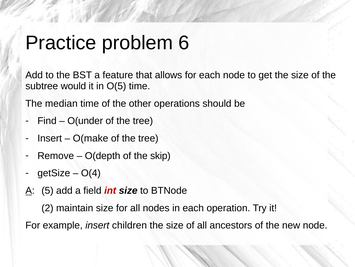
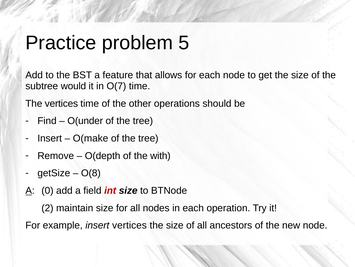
6: 6 -> 5 (184, 43)
O(5: O(5 -> O(7 (116, 86)
The median: median -> vertices (61, 103)
skip: skip -> with (160, 155)
O(4: O(4 -> O(8 (91, 173)
5: 5 -> 0 (47, 190)
insert children: children -> vertices (129, 225)
